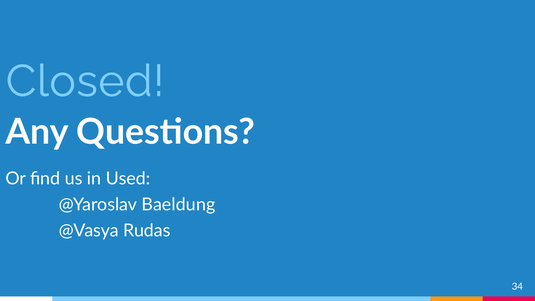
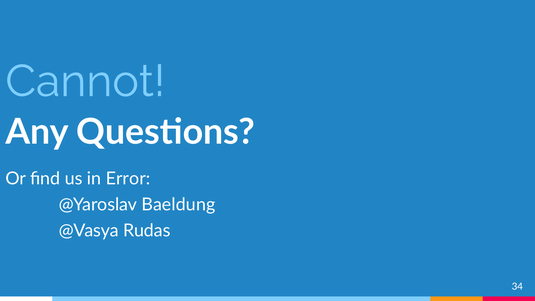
Closed: Closed -> Cannot (85, 81)
Used: Used -> Error (128, 179)
